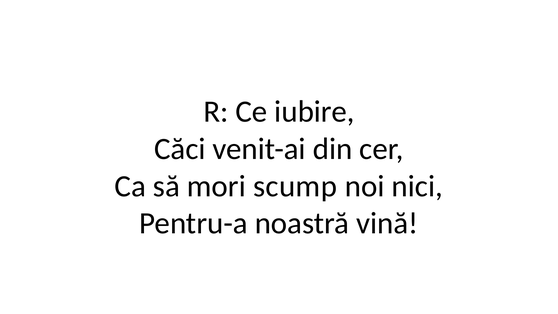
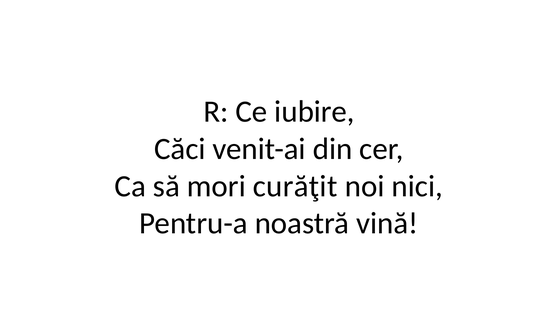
scump: scump -> curăţit (295, 186)
